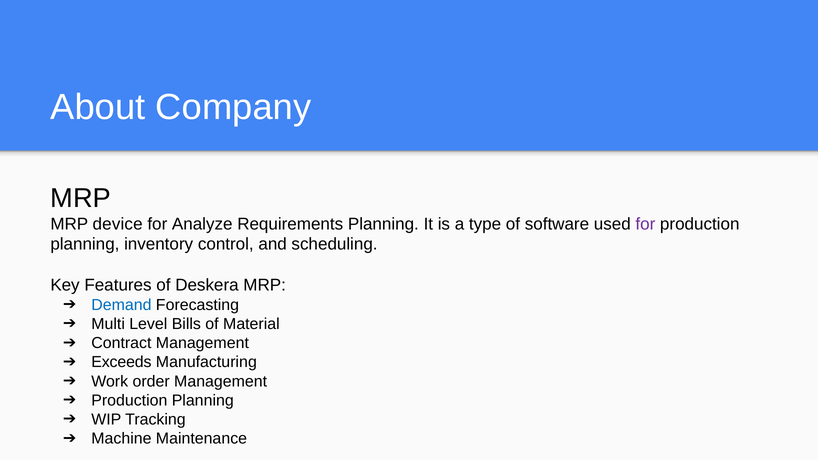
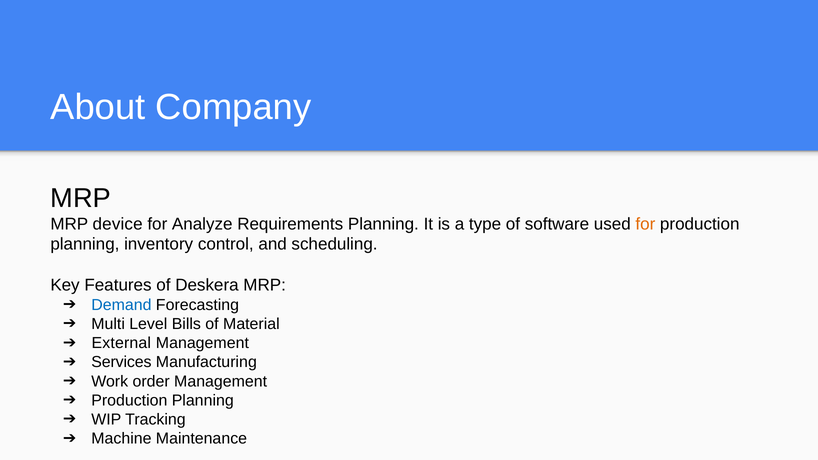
for colour: purple -> orange (645, 224)
Contract: Contract -> External (121, 343)
Exceeds: Exceeds -> Services (121, 362)
